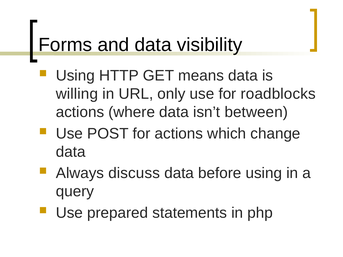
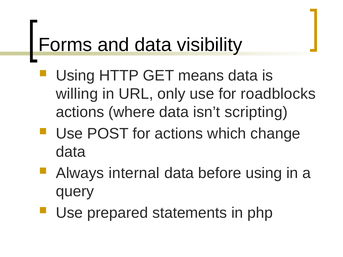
between: between -> scripting (256, 112)
discuss: discuss -> internal (134, 173)
